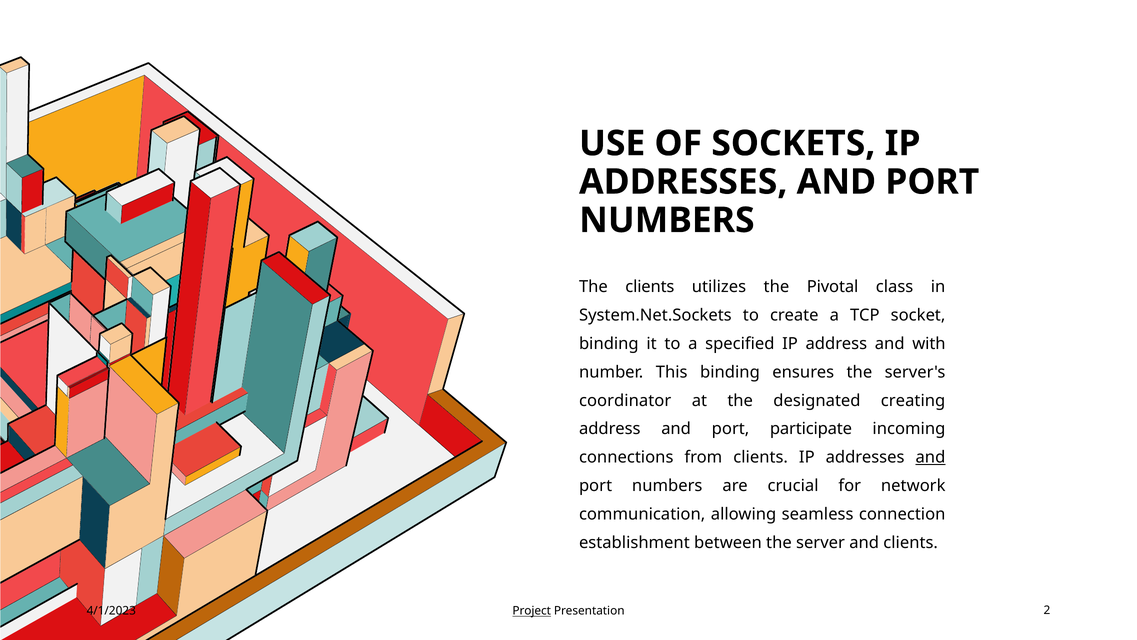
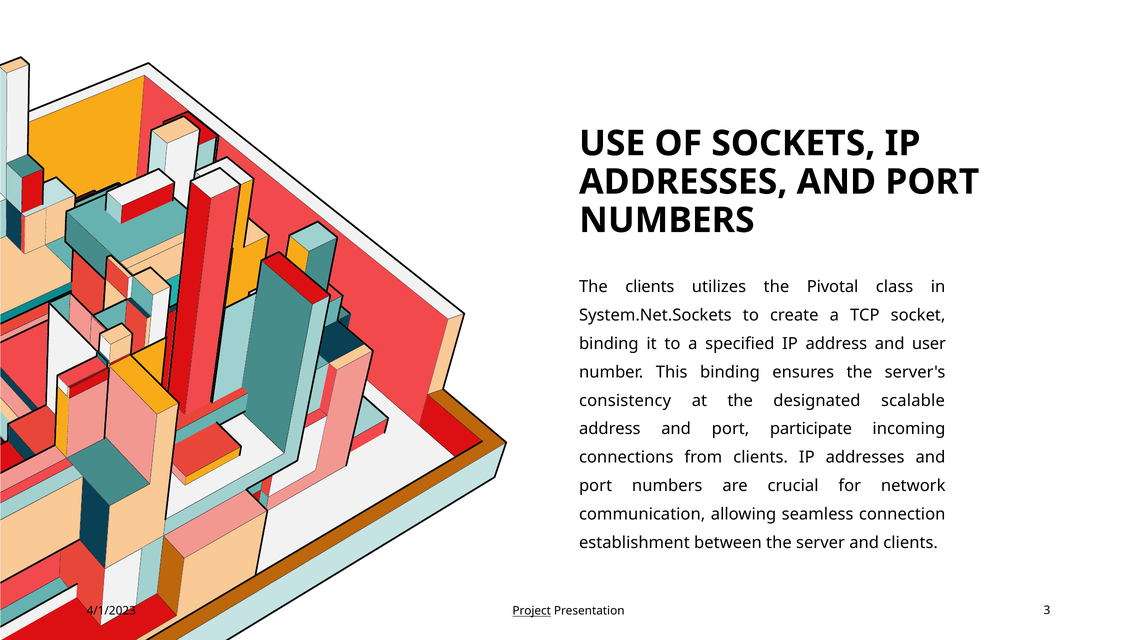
with: with -> user (929, 343)
coordinator: coordinator -> consistency (625, 400)
creating: creating -> scalable (913, 400)
and underline: present -> none (930, 457)
2: 2 -> 3 (1047, 610)
